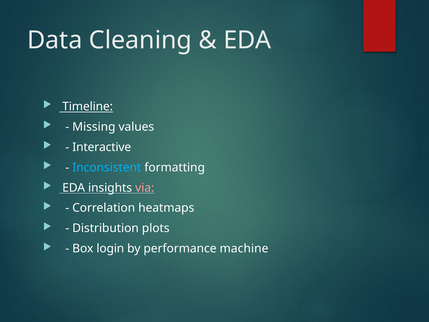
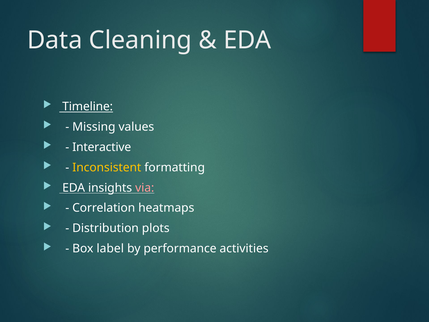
Inconsistent colour: light blue -> yellow (107, 167)
login: login -> label (110, 248)
machine: machine -> activities (244, 248)
